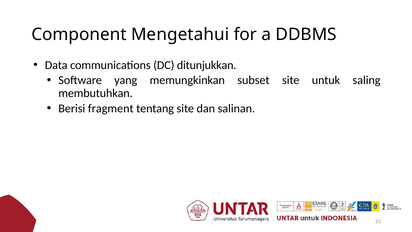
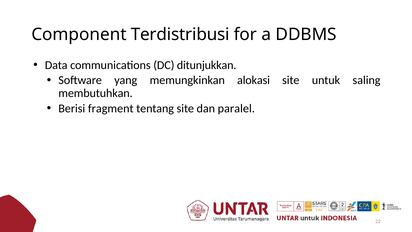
Mengetahui: Mengetahui -> Terdistribusi (180, 35)
subset: subset -> alokasi (254, 80)
salinan: salinan -> paralel (236, 108)
